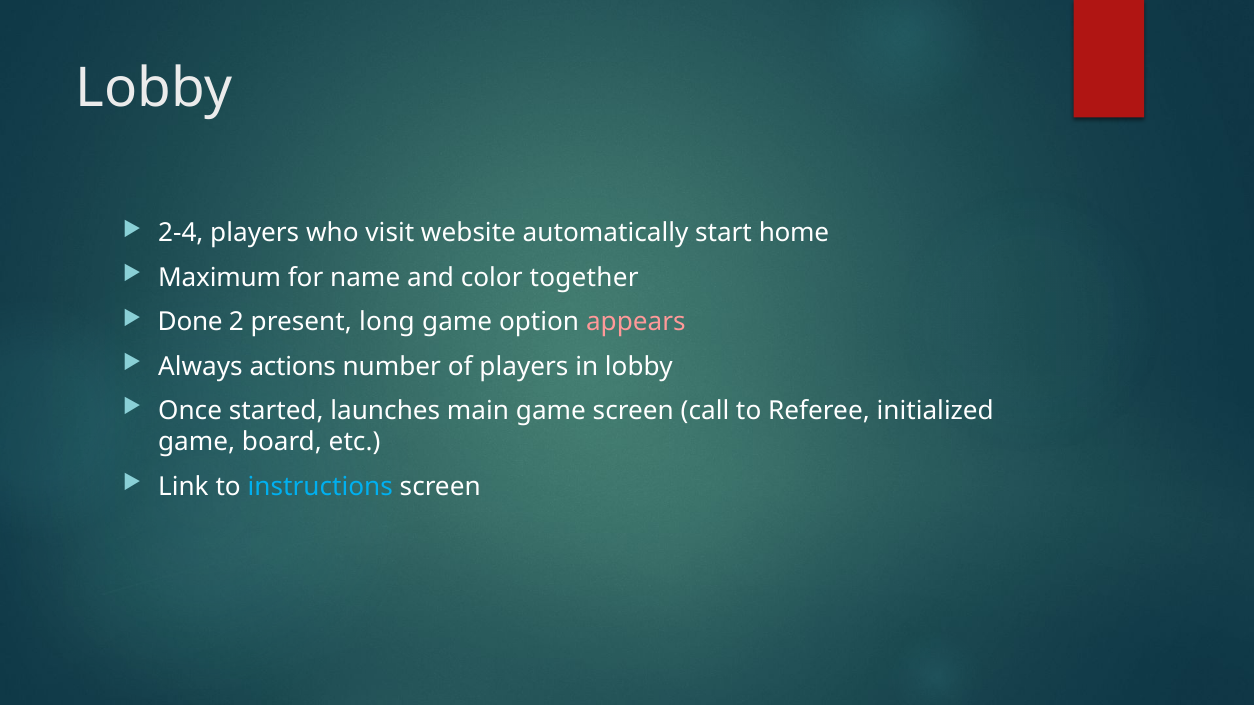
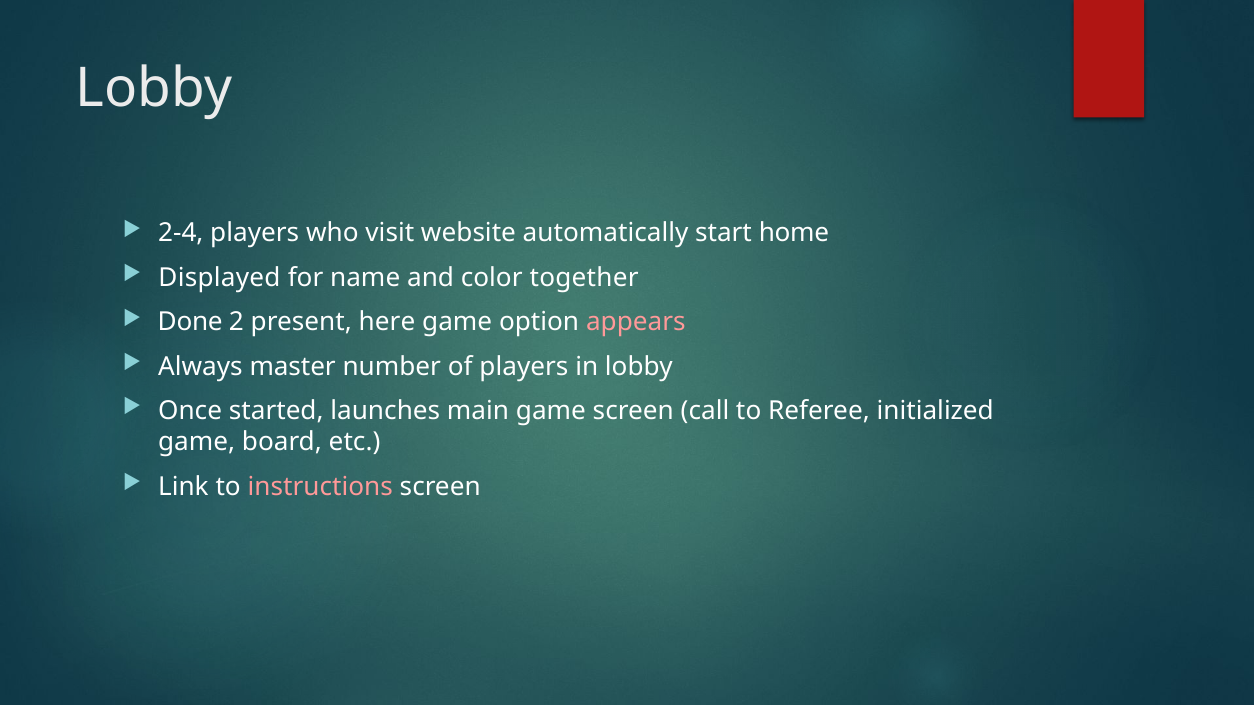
Maximum: Maximum -> Displayed (219, 278)
long: long -> here (387, 322)
actions: actions -> master (293, 367)
instructions colour: light blue -> pink (320, 487)
